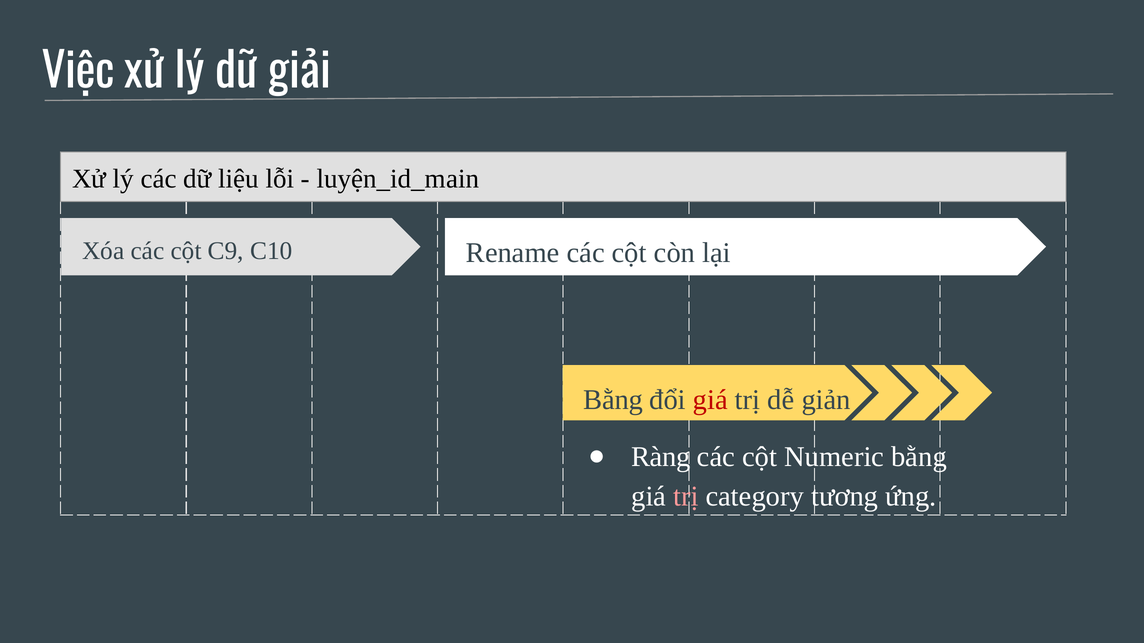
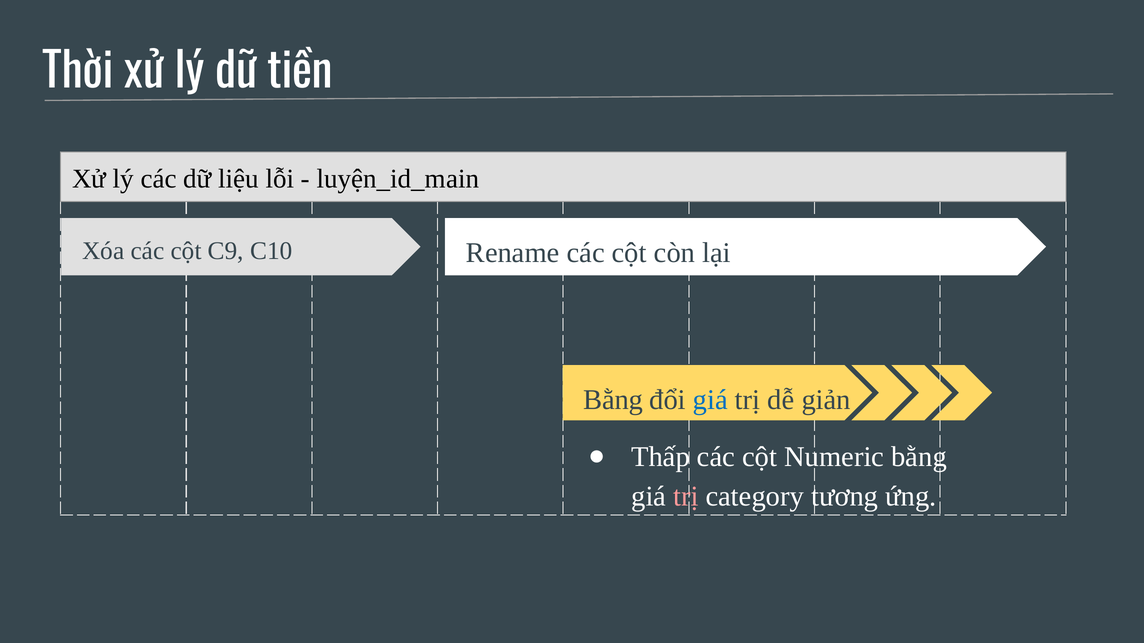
Việc: Việc -> Thời (78, 72)
giải: giải -> tiền (300, 72)
giá colour: red -> blue (710, 400)
Ràng: Ràng -> Thấp (661, 457)
